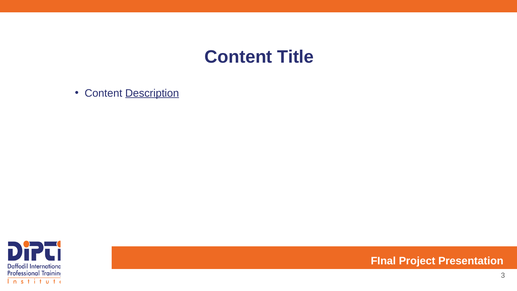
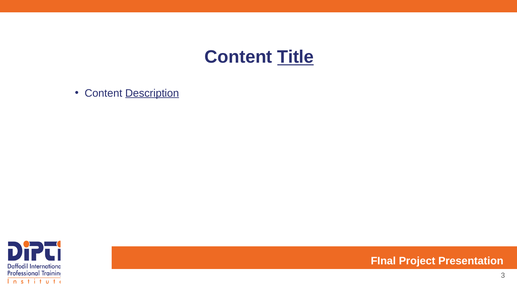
Title underline: none -> present (296, 57)
